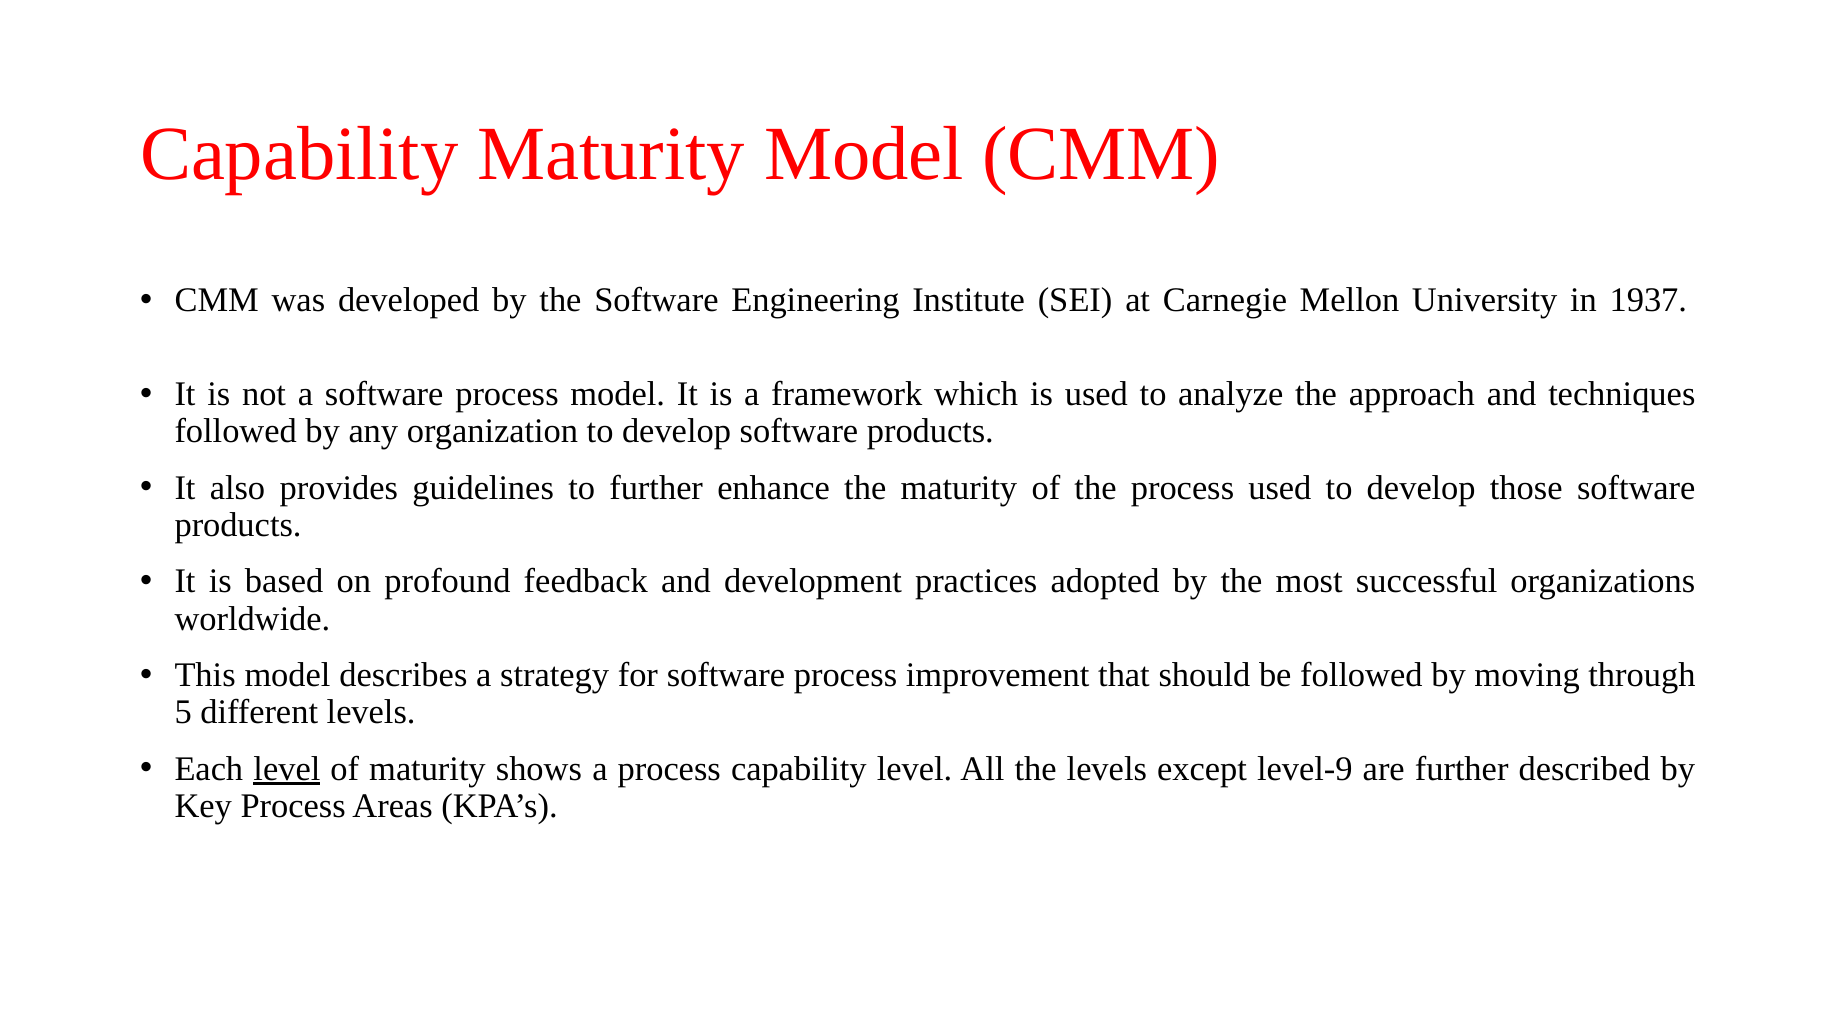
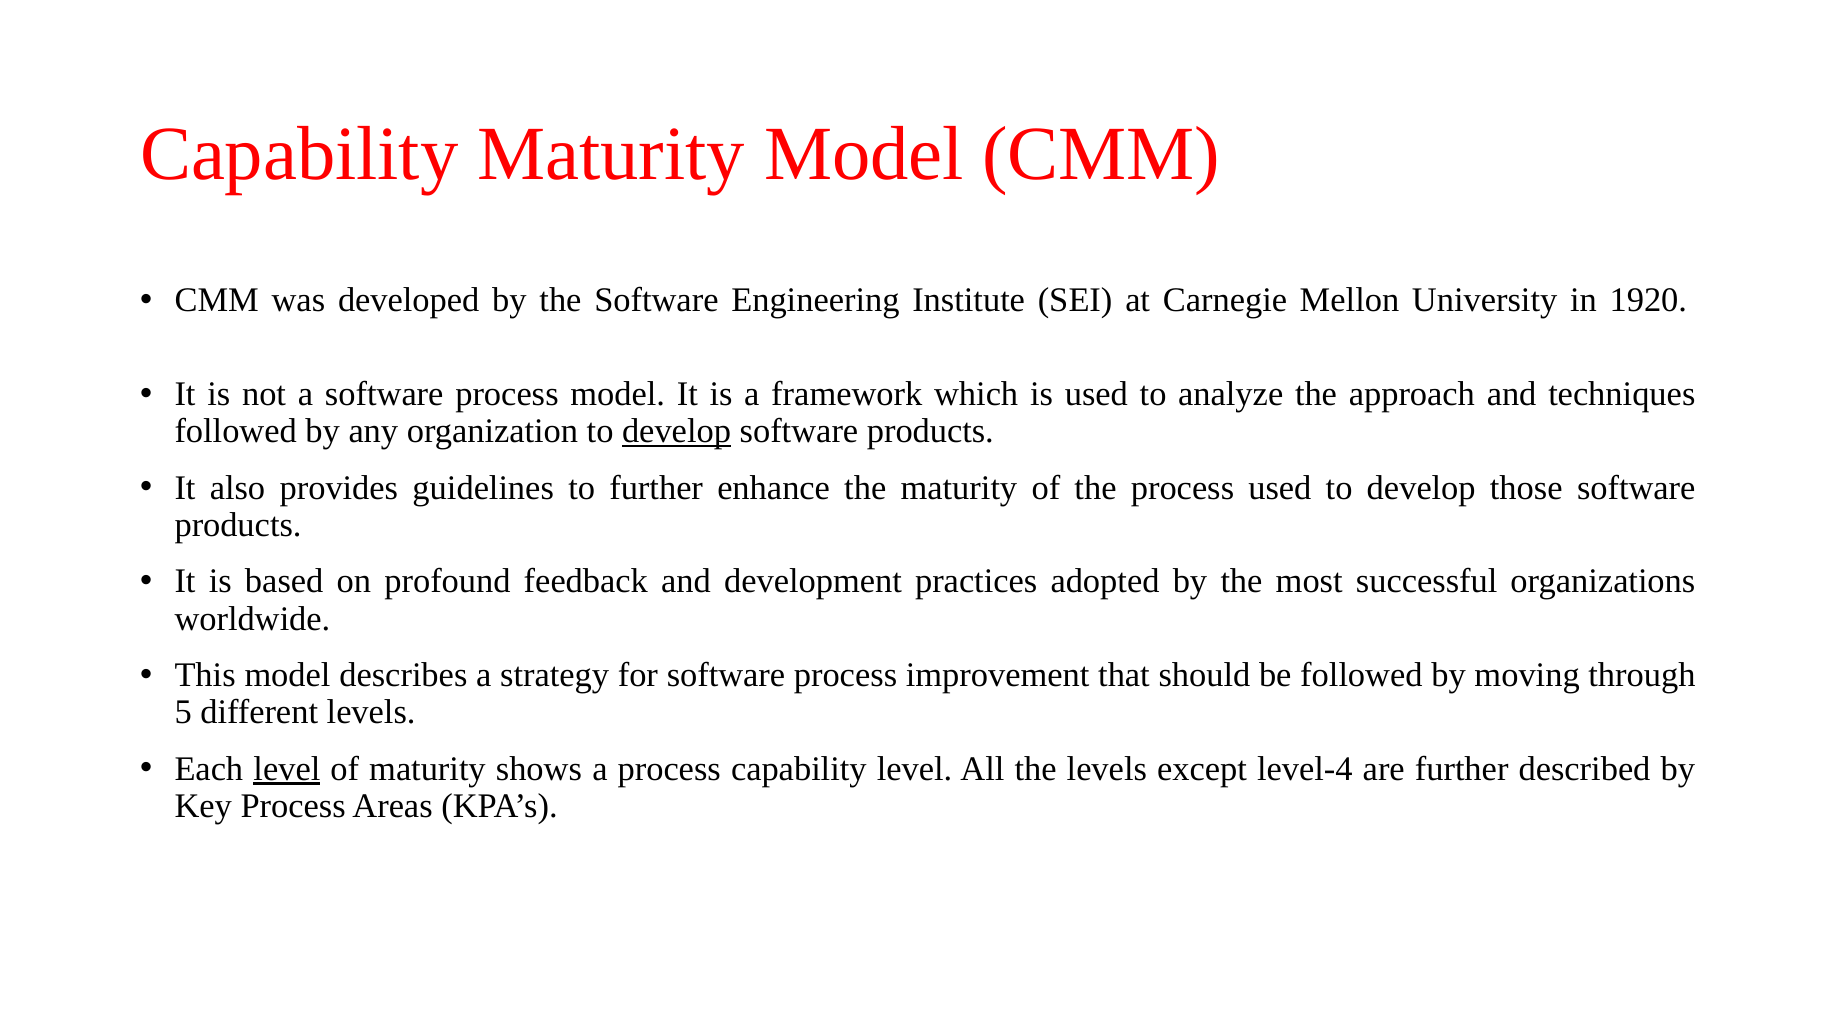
1937: 1937 -> 1920 (1648, 301)
develop underline: none -> present (677, 431)
level-9: level-9 -> level-4 (1305, 769)
